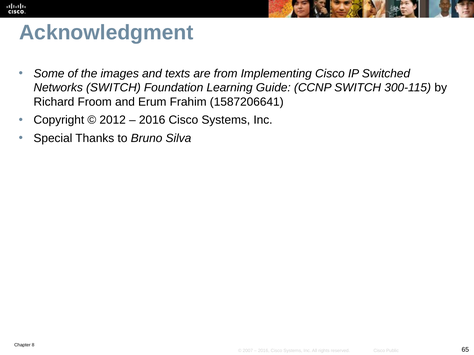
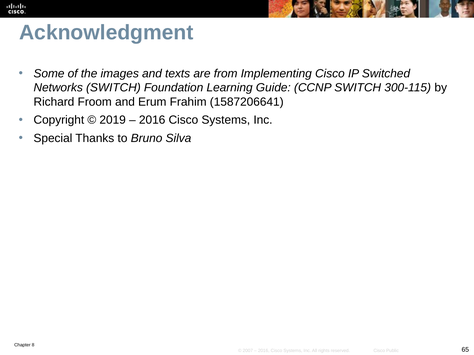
2012: 2012 -> 2019 (113, 120)
